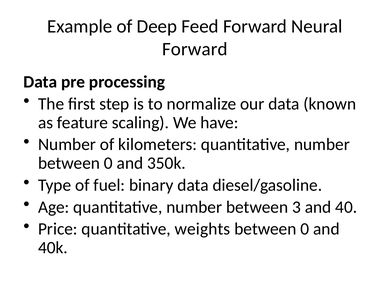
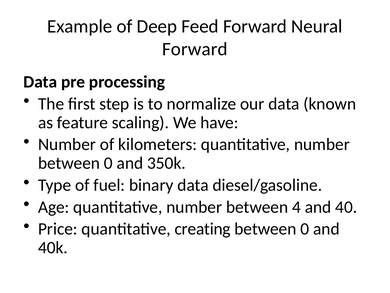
3: 3 -> 4 (296, 207)
weights: weights -> creating (203, 229)
